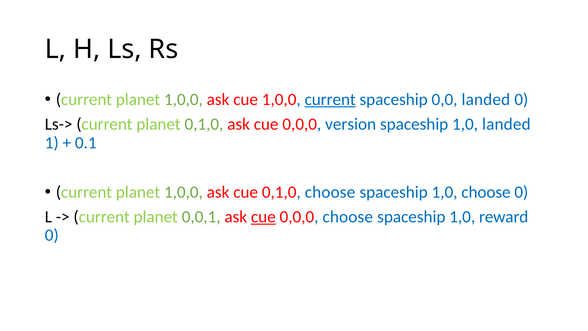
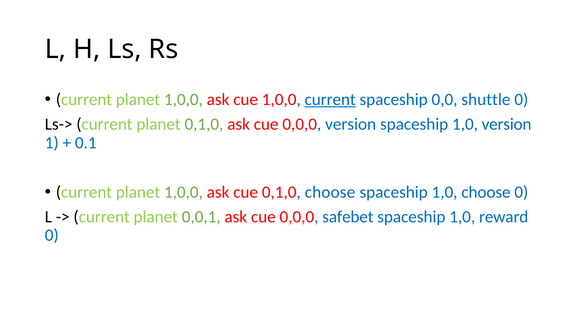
0,0 landed: landed -> shuttle (486, 99)
1,0 landed: landed -> version (507, 124)
cue underline: present -> none (263, 217)
0,0,0 choose: choose -> safebet (348, 217)
